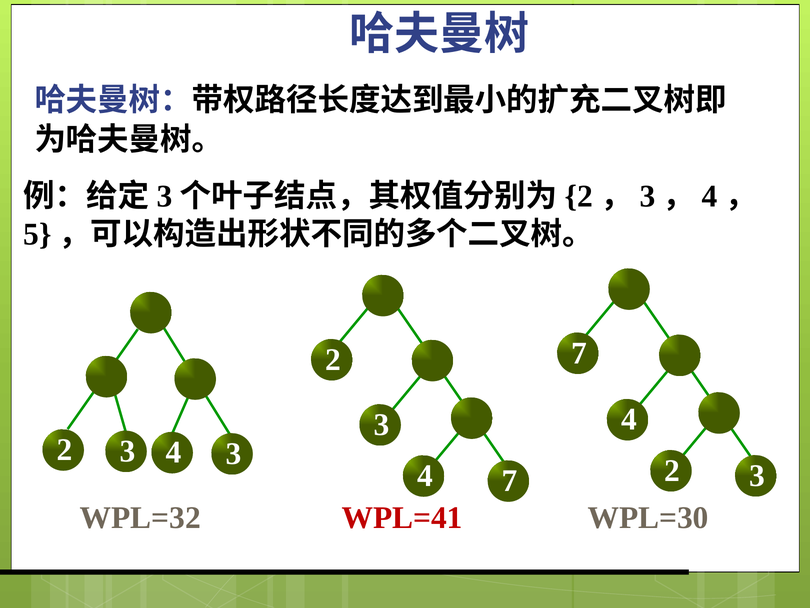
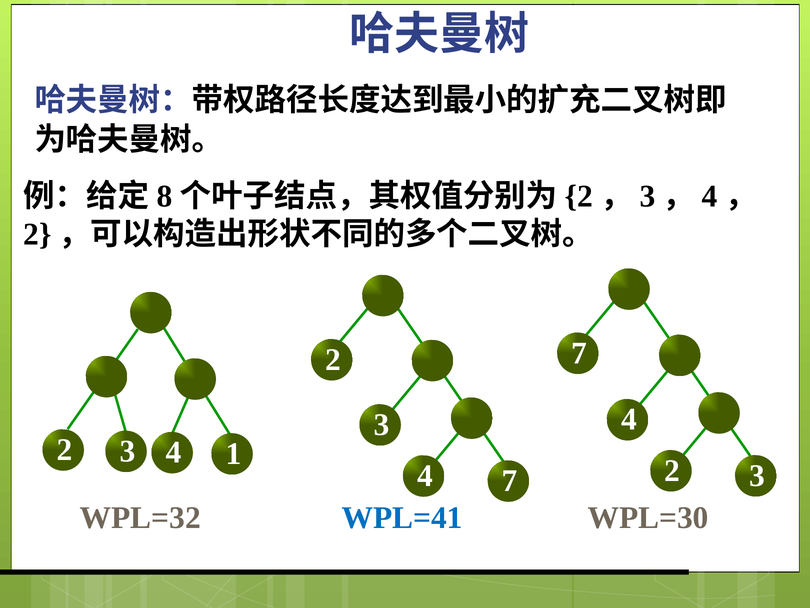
3: 3 -> 8 (165, 196)
5: 5 -> 2 (37, 234)
4 3: 3 -> 1 (233, 453)
WPL=41 colour: red -> blue (402, 518)
